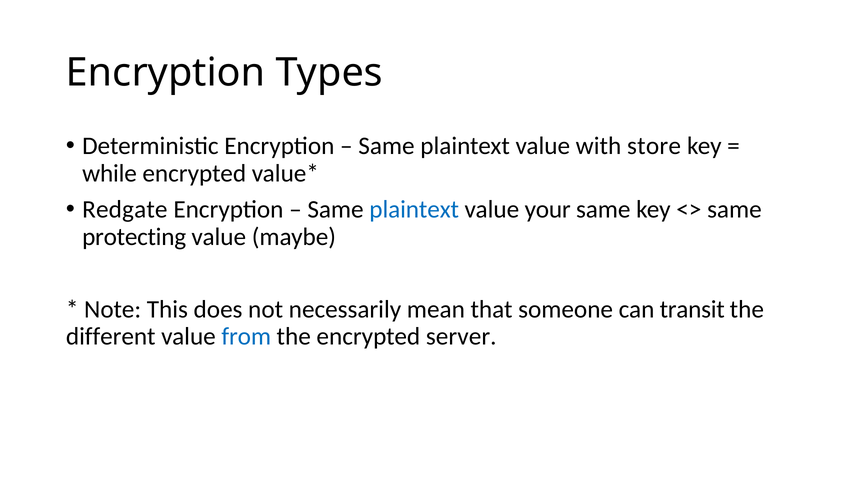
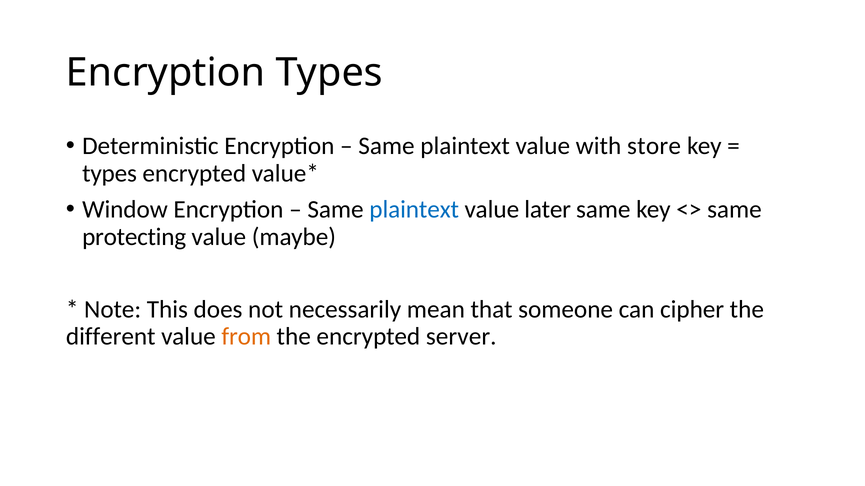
while: while -> types (110, 173)
Redgate: Redgate -> Window (125, 210)
your: your -> later (548, 210)
transit: transit -> cipher (692, 310)
from colour: blue -> orange (246, 337)
